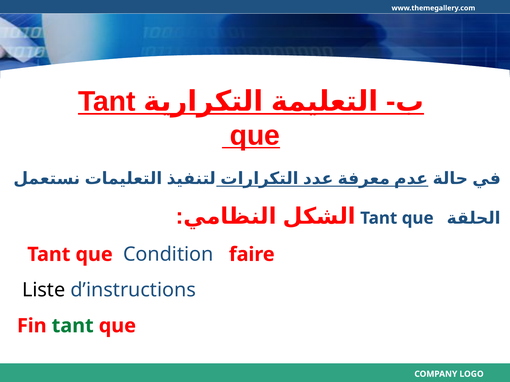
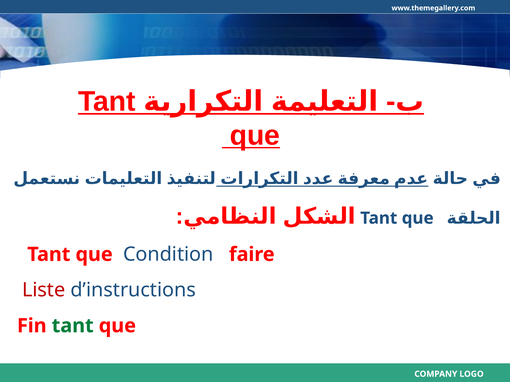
Liste colour: black -> red (44, 290)
